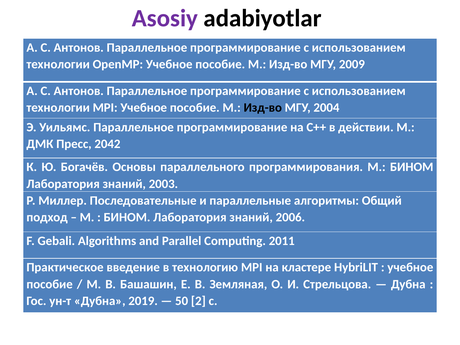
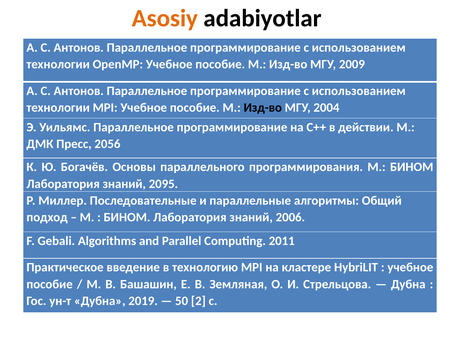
Asosiy colour: purple -> orange (165, 18)
2042: 2042 -> 2056 (107, 144)
2003: 2003 -> 2095 (163, 184)
